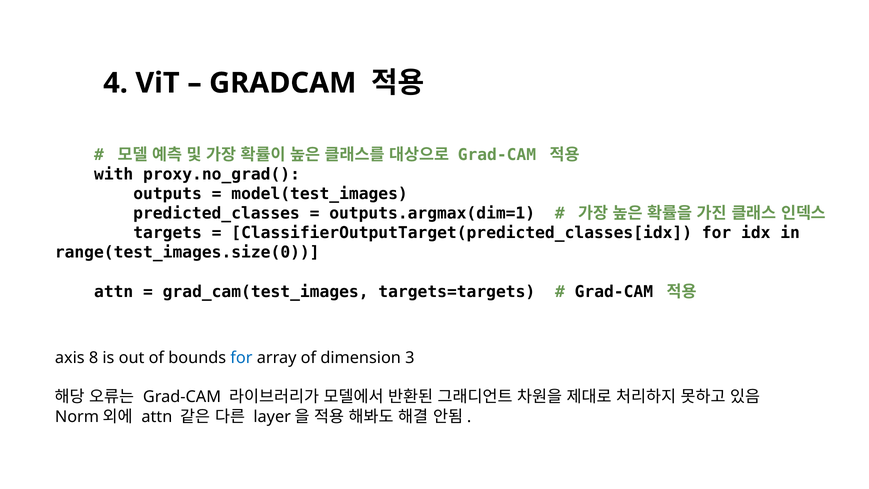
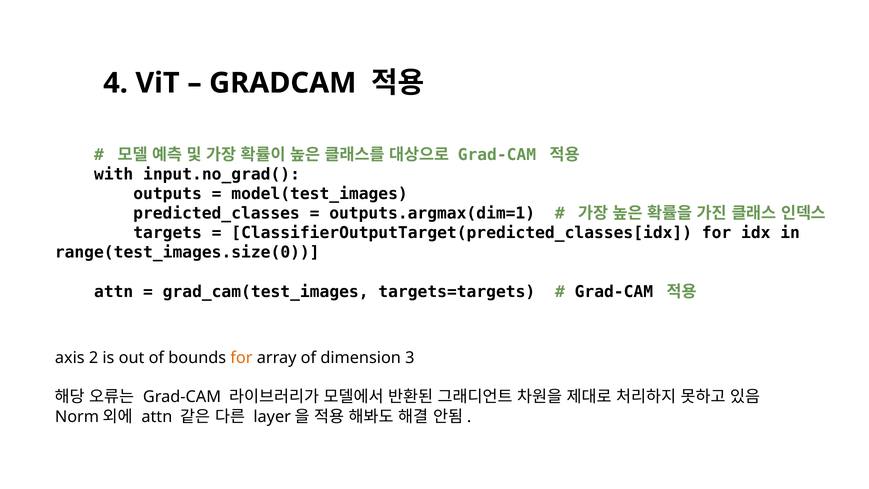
proxy.no_grad(: proxy.no_grad( -> input.no_grad( (222, 174)
8: 8 -> 2 (94, 358)
for colour: blue -> orange (241, 358)
